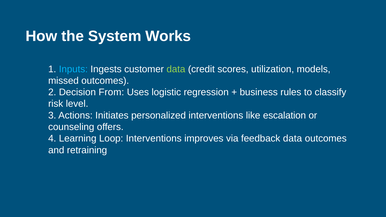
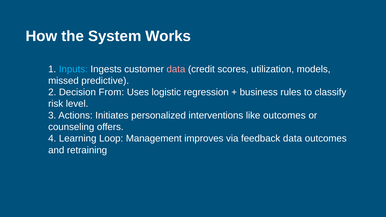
data colour: light green -> pink (176, 69)
missed outcomes: outcomes -> predictive (105, 81)
like escalation: escalation -> outcomes (284, 115)
Loop Interventions: Interventions -> Management (154, 139)
